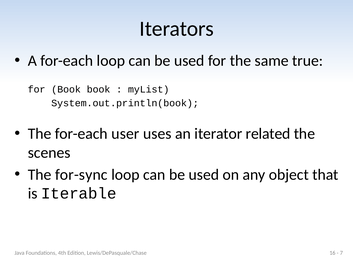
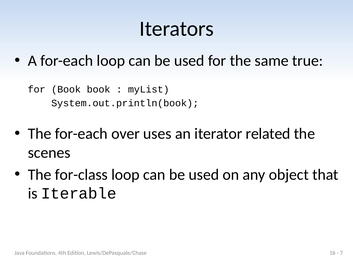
user: user -> over (126, 134)
for-sync: for-sync -> for-class (81, 174)
